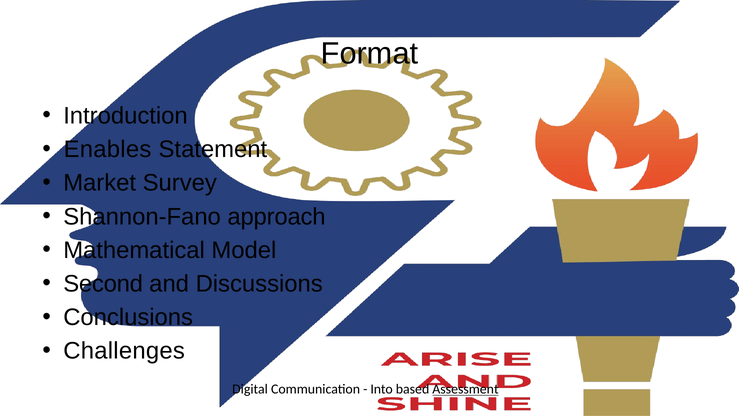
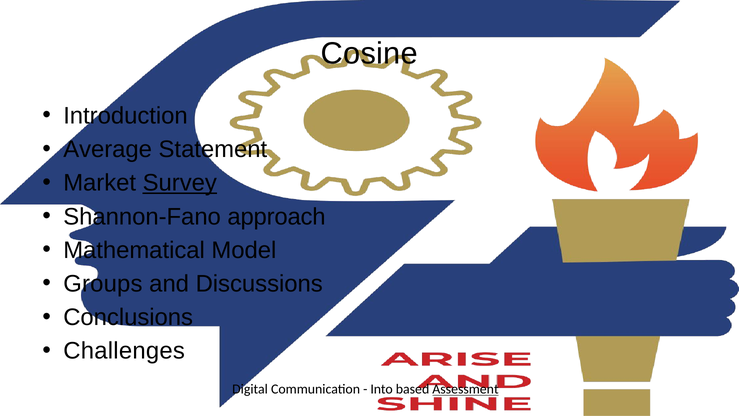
Format: Format -> Cosine (369, 53)
Enables: Enables -> Average (108, 149)
Survey underline: none -> present (180, 183)
Second: Second -> Groups (103, 284)
